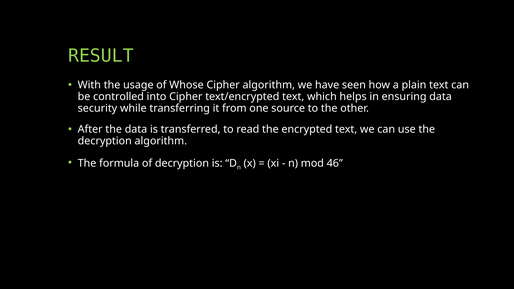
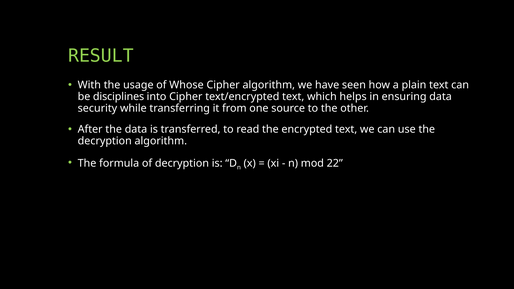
controlled: controlled -> disciplines (119, 97)
46: 46 -> 22 (335, 164)
